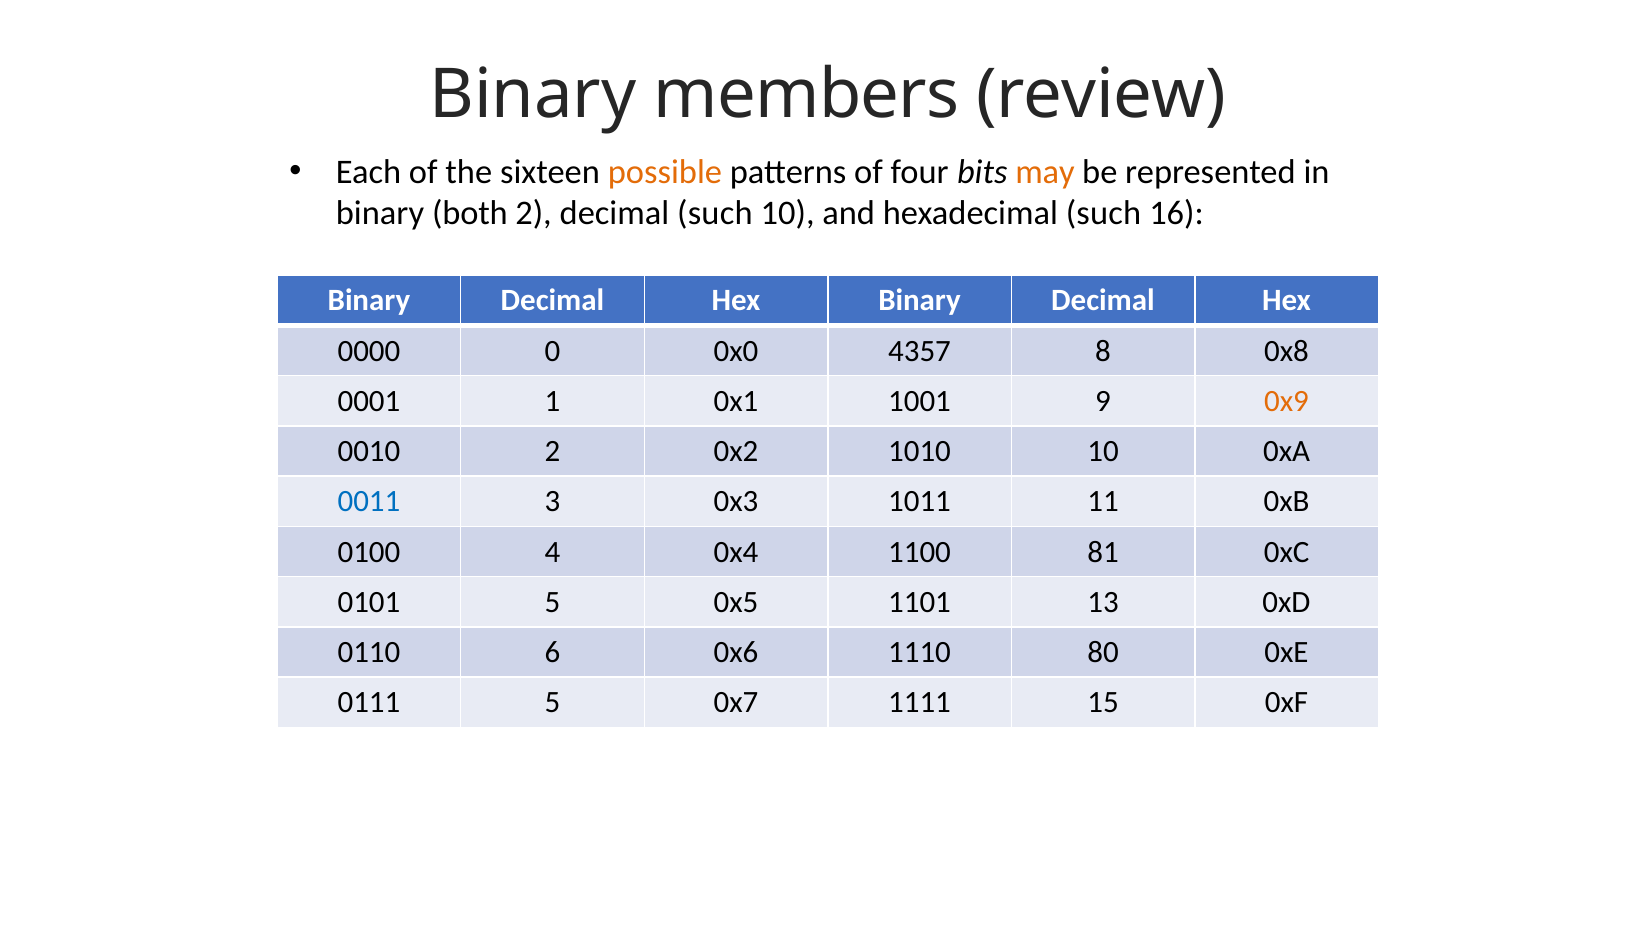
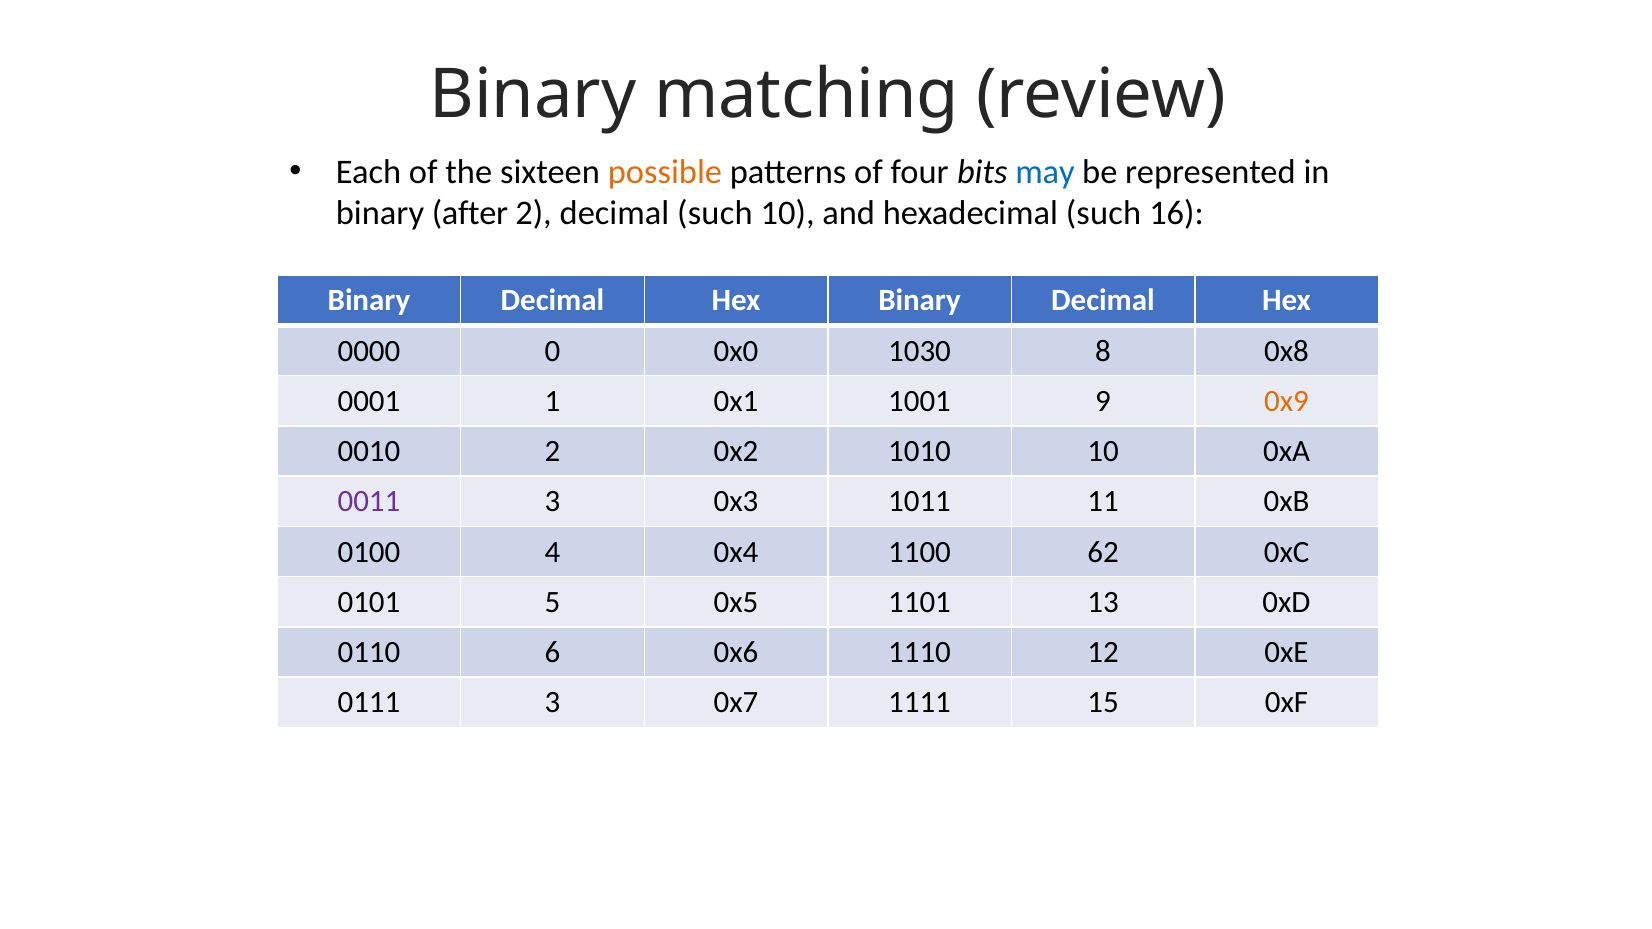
members: members -> matching (806, 95)
may colour: orange -> blue (1045, 172)
both: both -> after (470, 213)
4357: 4357 -> 1030 (920, 351)
0011 colour: blue -> purple (369, 502)
81: 81 -> 62 (1103, 552)
80: 80 -> 12 (1103, 652)
0111 5: 5 -> 3 (553, 703)
